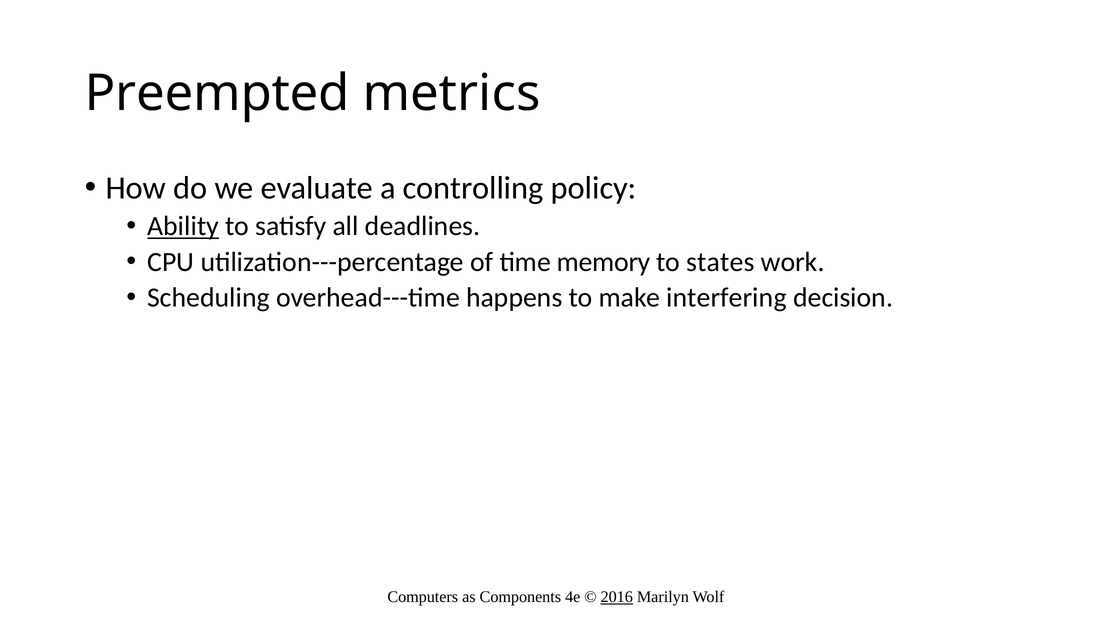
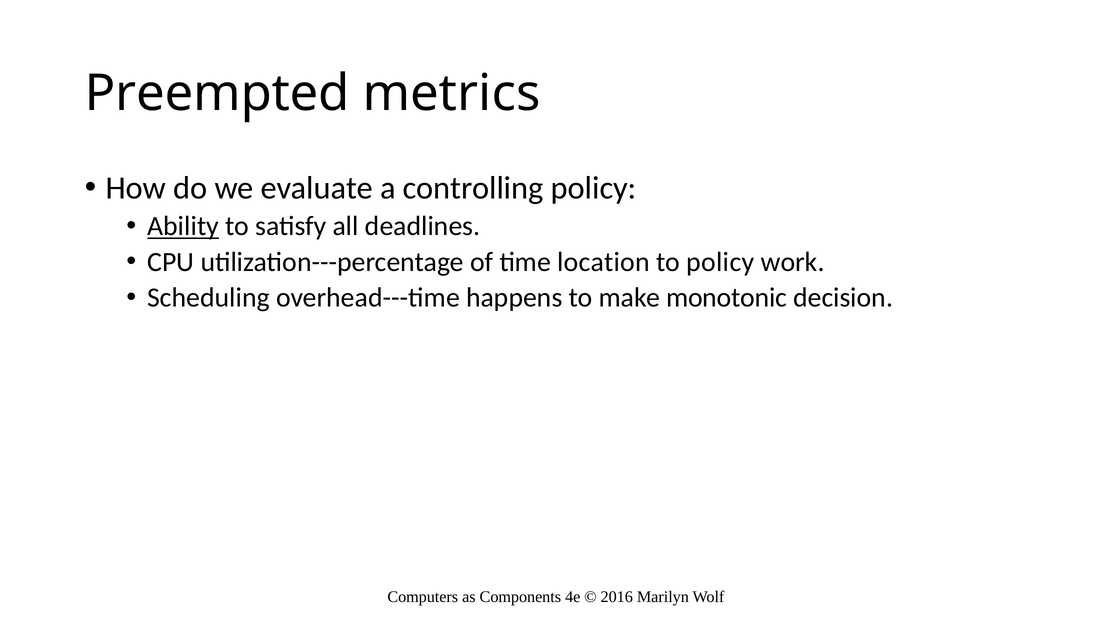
memory: memory -> location (603, 262)
to states: states -> policy (720, 262)
interfering: interfering -> monotonic (727, 298)
2016 underline: present -> none (617, 597)
